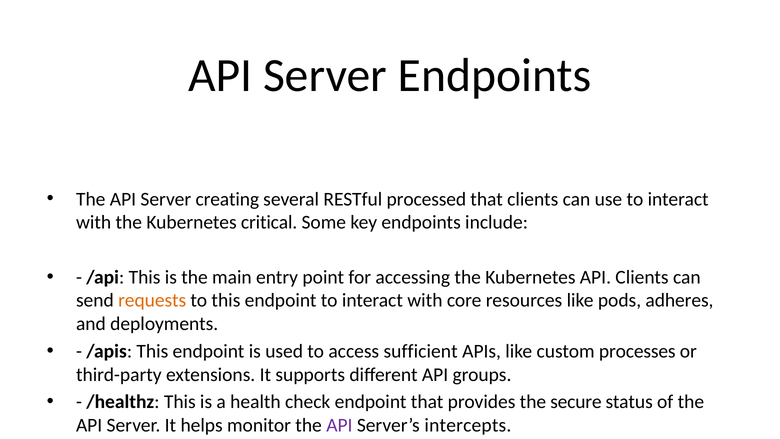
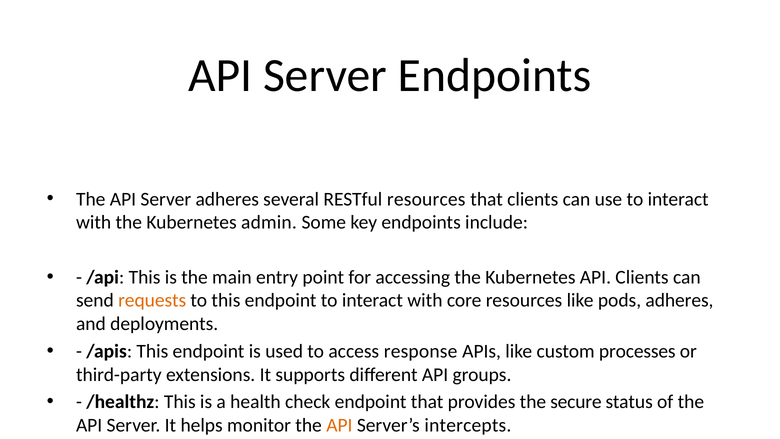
Server creating: creating -> adheres (227, 199)
RESTful processed: processed -> resources (426, 199)
critical: critical -> admin (269, 222)
sufficient: sufficient -> response (421, 351)
API colour: purple -> orange (339, 425)
